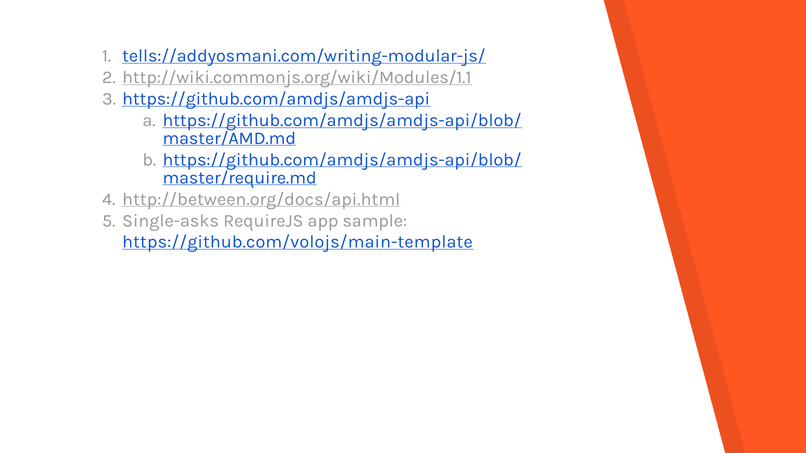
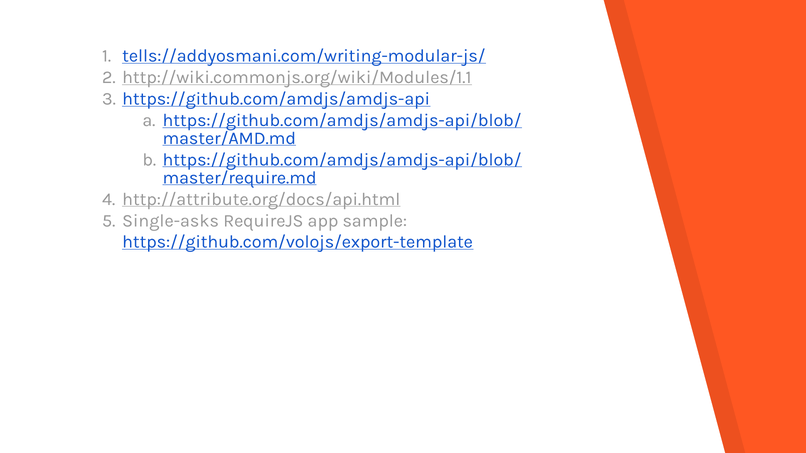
http://between.org/docs/api.html: http://between.org/docs/api.html -> http://attribute.org/docs/api.html (261, 199)
https://github.com/volojs/main-template: https://github.com/volojs/main-template -> https://github.com/volojs/export-template (298, 242)
